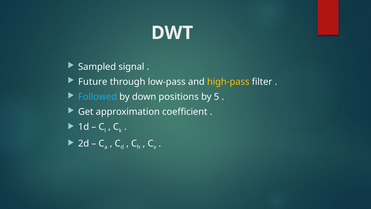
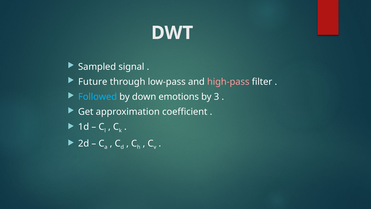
high-pass colour: yellow -> pink (228, 82)
positions: positions -> emotions (179, 97)
5: 5 -> 3 (217, 97)
